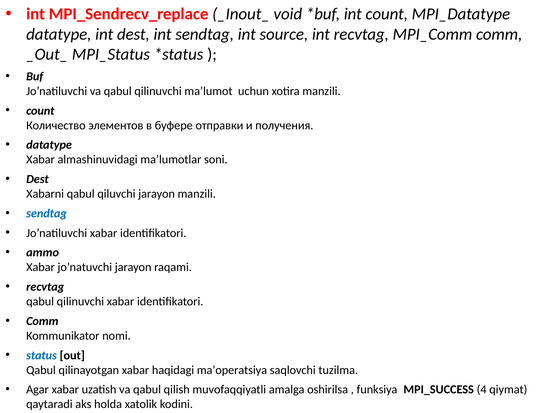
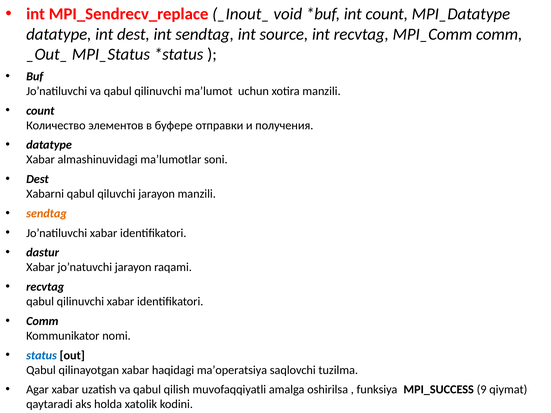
sendtag colour: blue -> orange (46, 214)
ammo: ammo -> dastur (43, 253)
4: 4 -> 9 (482, 390)
